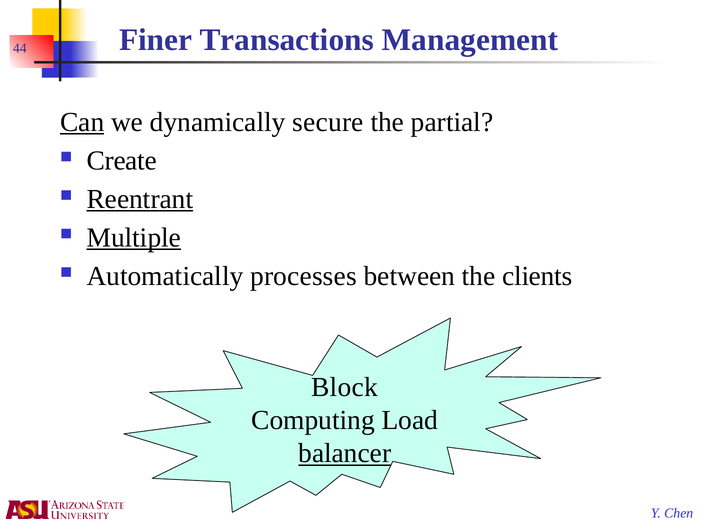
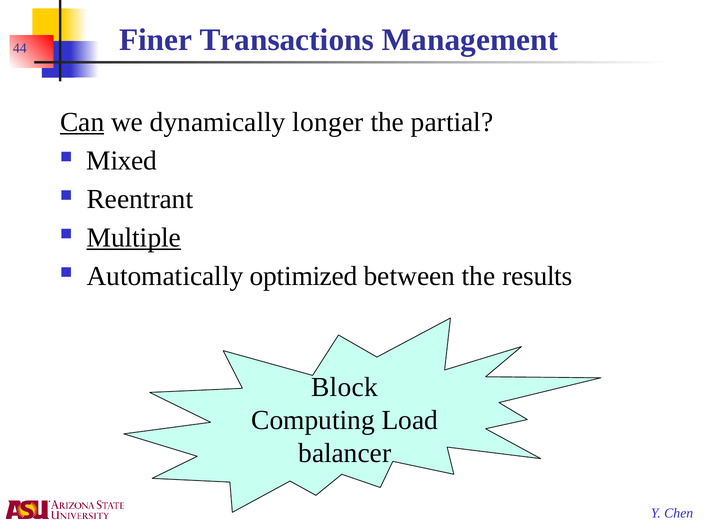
secure: secure -> longer (328, 122)
Create: Create -> Mixed (122, 161)
Reentrant underline: present -> none (140, 199)
processes: processes -> optimized (304, 276)
clients: clients -> results (537, 276)
balancer underline: present -> none (345, 454)
